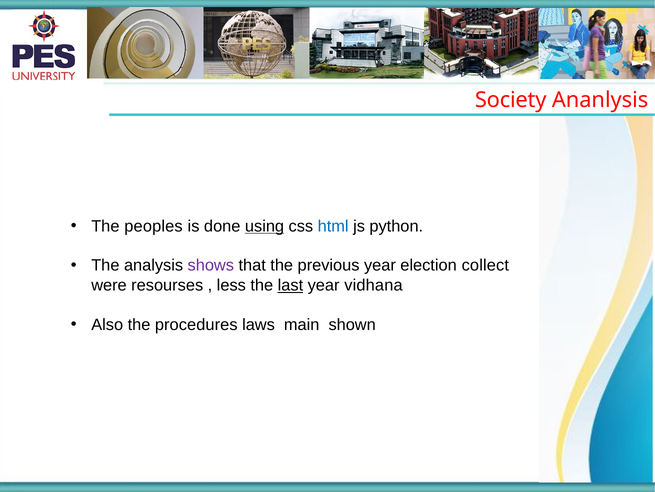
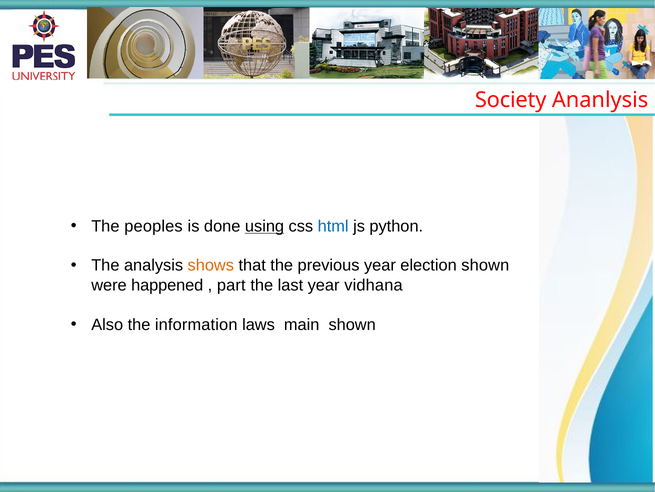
shows colour: purple -> orange (211, 265)
election collect: collect -> shown (485, 265)
resourses: resourses -> happened (167, 285)
less: less -> part (231, 285)
last underline: present -> none (290, 285)
procedures: procedures -> information (196, 324)
